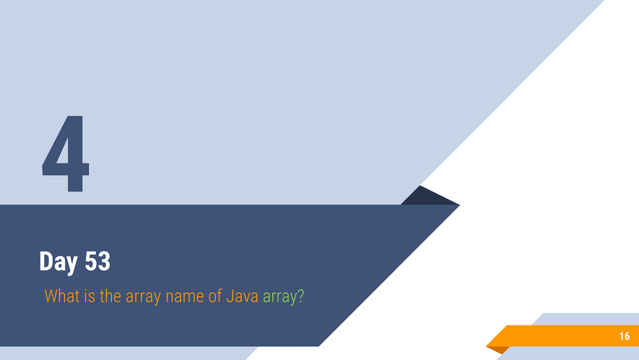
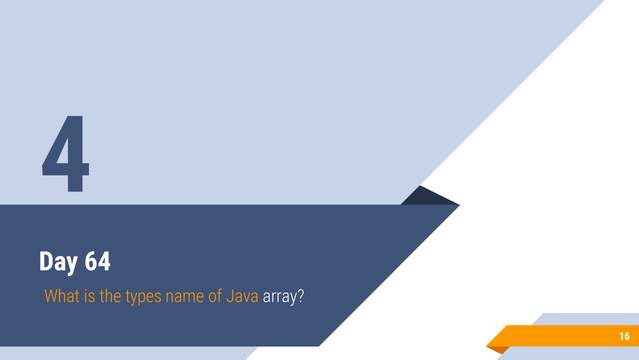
53: 53 -> 64 (98, 261)
the array: array -> types (144, 296)
array colour: light green -> white (284, 296)
